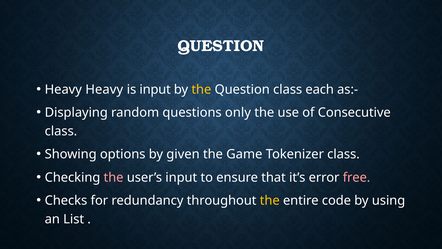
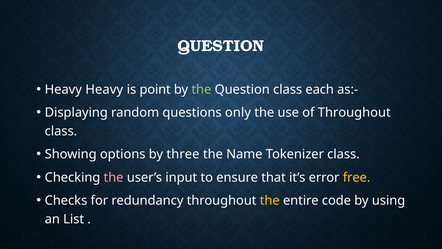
is input: input -> point (155, 89)
the colour: yellow -> light green (201, 89)
of Consecutive: Consecutive -> Throughout (354, 112)
given: given -> three (183, 154)
Game: Game -> Name (244, 154)
free colour: pink -> yellow (357, 177)
